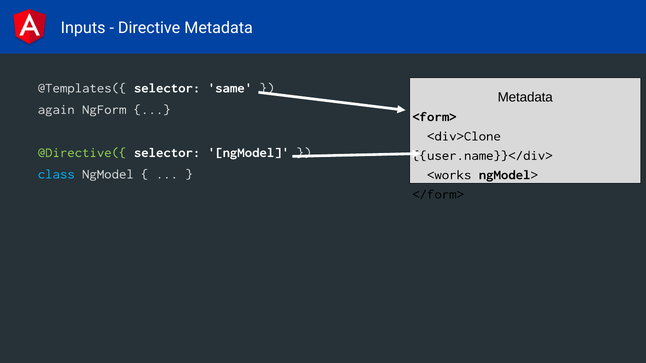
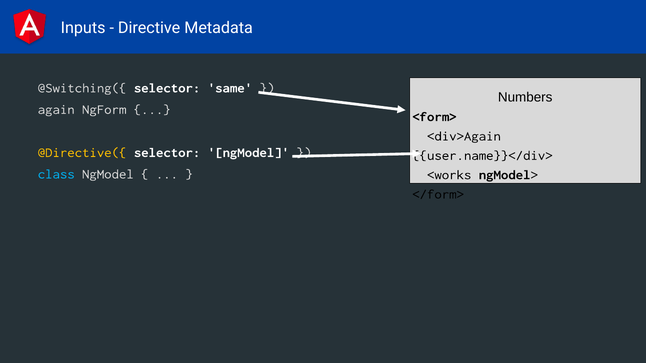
@Templates({: @Templates({ -> @Switching({ (82, 88)
Metadata: Metadata -> Numbers (525, 97)
<div>Clone: <div>Clone -> <div>Again (464, 136)
@Directive({ colour: light green -> yellow (82, 153)
